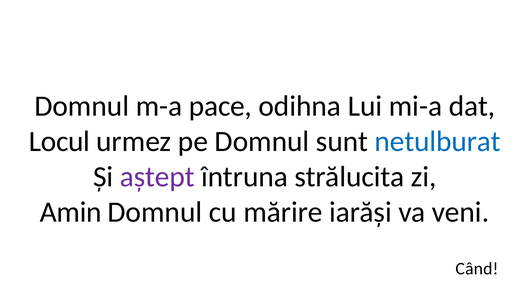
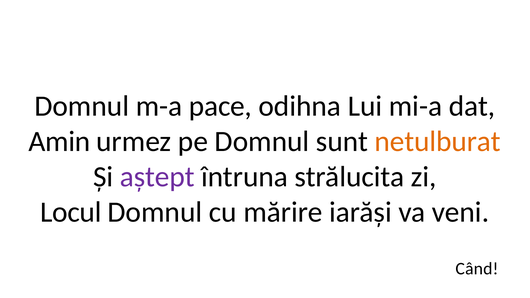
Locul: Locul -> Amin (59, 141)
netulburat colour: blue -> orange (438, 141)
Amin: Amin -> Locul (71, 212)
